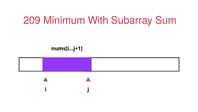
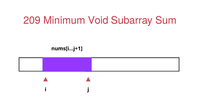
With: With -> Void (98, 20)
